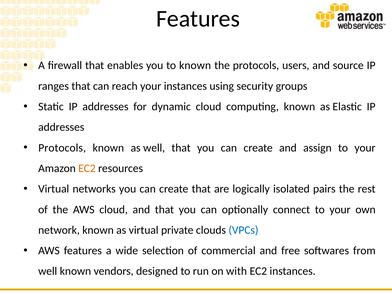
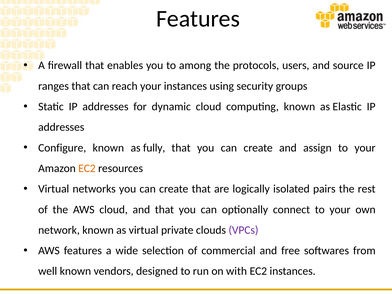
to known: known -> among (195, 65)
Protocols: Protocols -> Configure (62, 148)
as well: well -> fully (154, 148)
VPCs colour: blue -> purple (243, 230)
